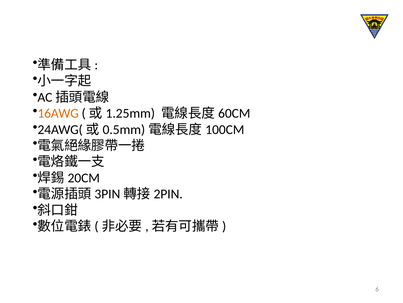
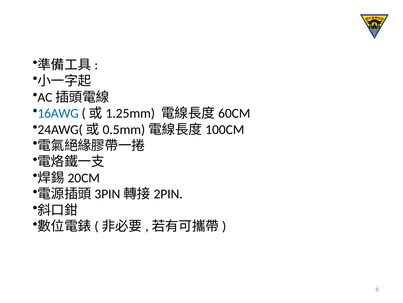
16AWG colour: orange -> blue (58, 113)
